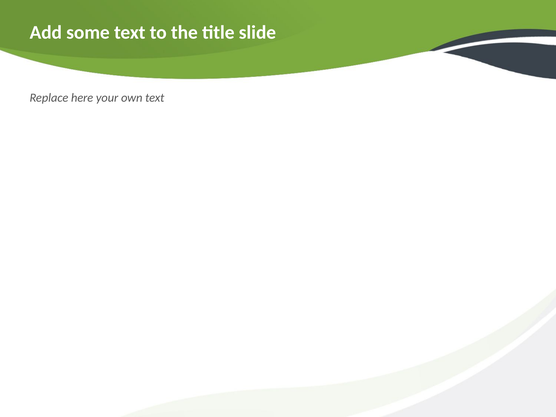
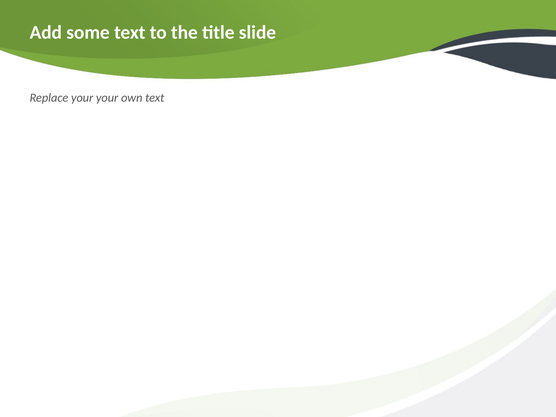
Replace here: here -> your (82, 98)
